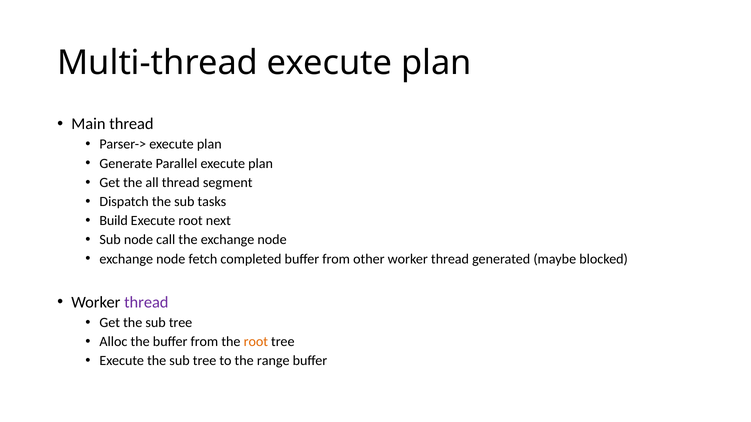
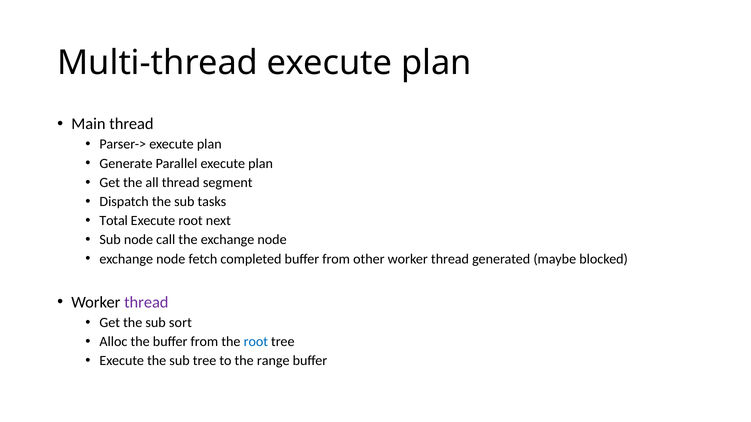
Build: Build -> Total (114, 221)
Get the sub tree: tree -> sort (180, 323)
root colour: orange -> blue (256, 342)
